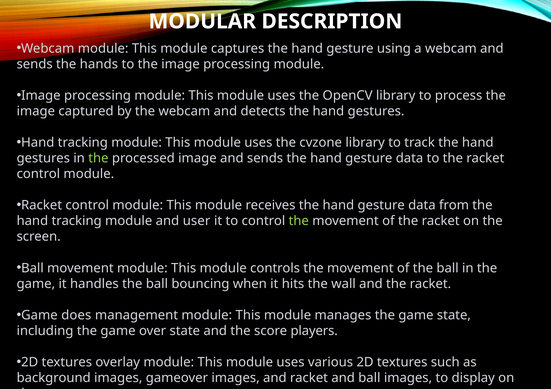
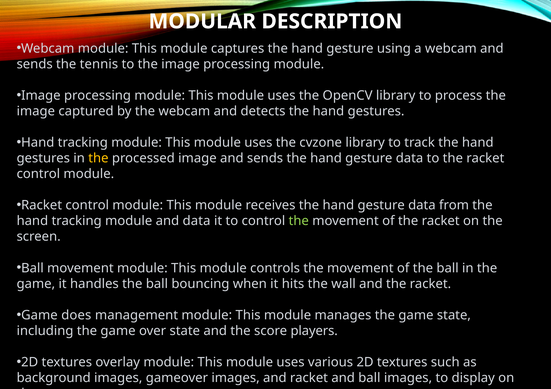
hands: hands -> tennis (99, 64)
the colour: light green -> yellow (98, 158)
and user: user -> data (197, 221)
